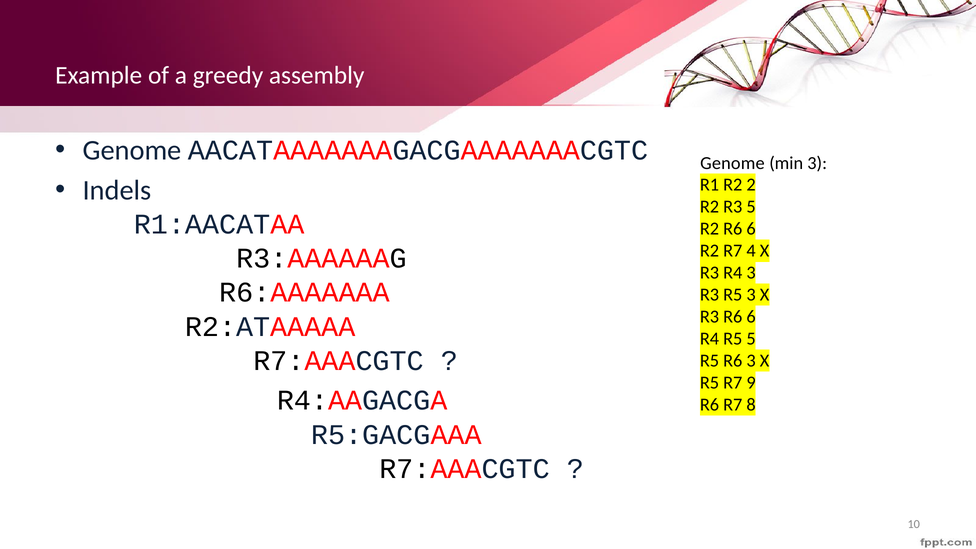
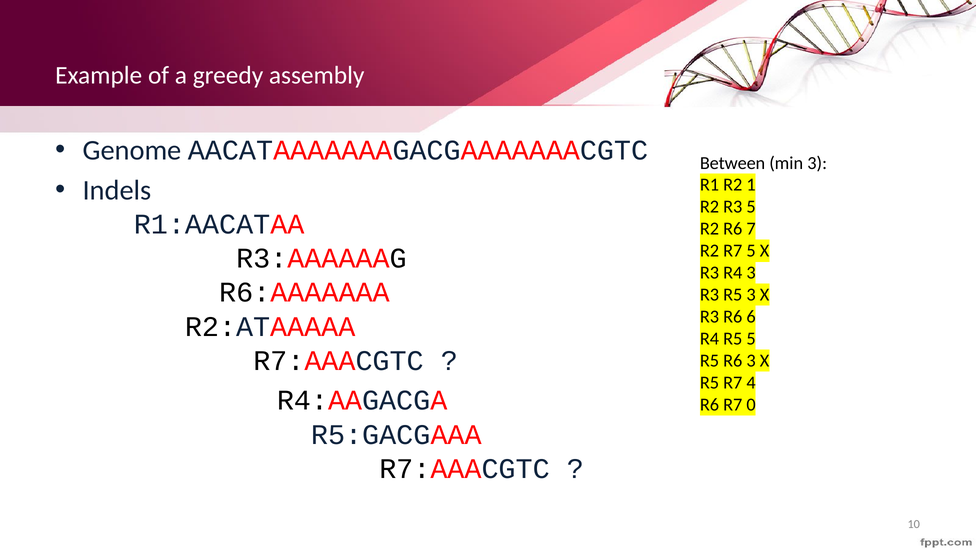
Genome: Genome -> Between (733, 163)
2: 2 -> 1 (751, 185)
R2 R6 6: 6 -> 7 (751, 229)
R7 4: 4 -> 5 (751, 251)
9: 9 -> 4 (751, 383)
8: 8 -> 0 (751, 405)
